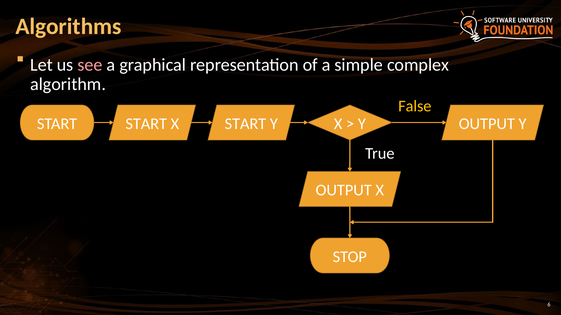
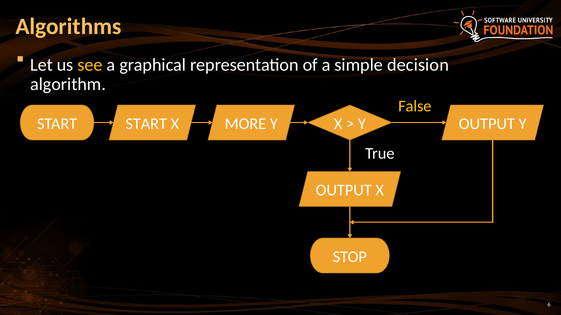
see colour: pink -> yellow (90, 65)
complex: complex -> decision (418, 65)
X START: START -> MORE (245, 124)
